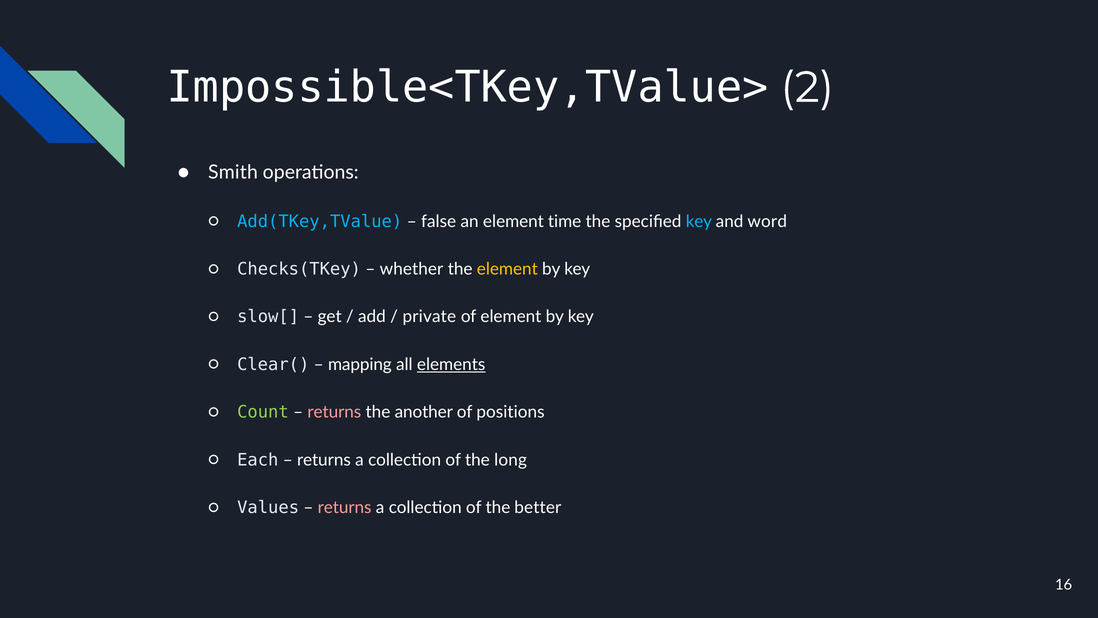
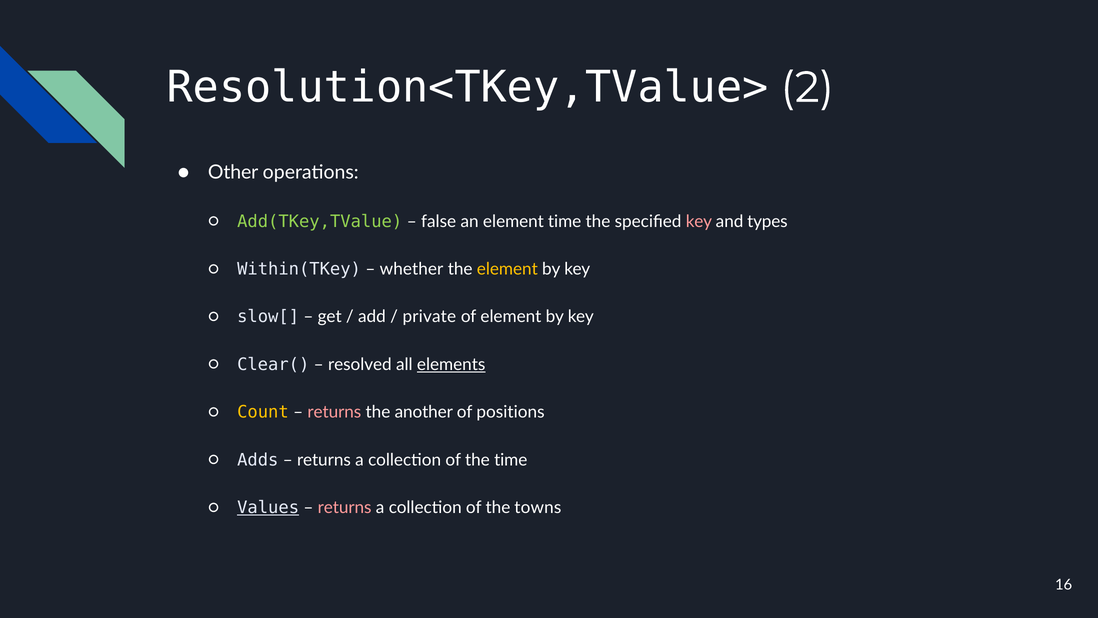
Impossible<TKey,TValue>: Impossible<TKey,TValue> -> Resolution<TKey,TValue> (468, 87)
Smith: Smith -> Other (233, 172)
Add(TKey,TValue colour: light blue -> light green (320, 221)
key colour: light blue -> pink (699, 221)
word: word -> types (767, 221)
Checks(TKey: Checks(TKey -> Within(TKey (299, 269)
mapping: mapping -> resolved (360, 364)
Count colour: light green -> yellow (263, 412)
Each: Each -> Adds (258, 460)
the long: long -> time (511, 460)
Values underline: none -> present (268, 507)
better: better -> towns (538, 507)
